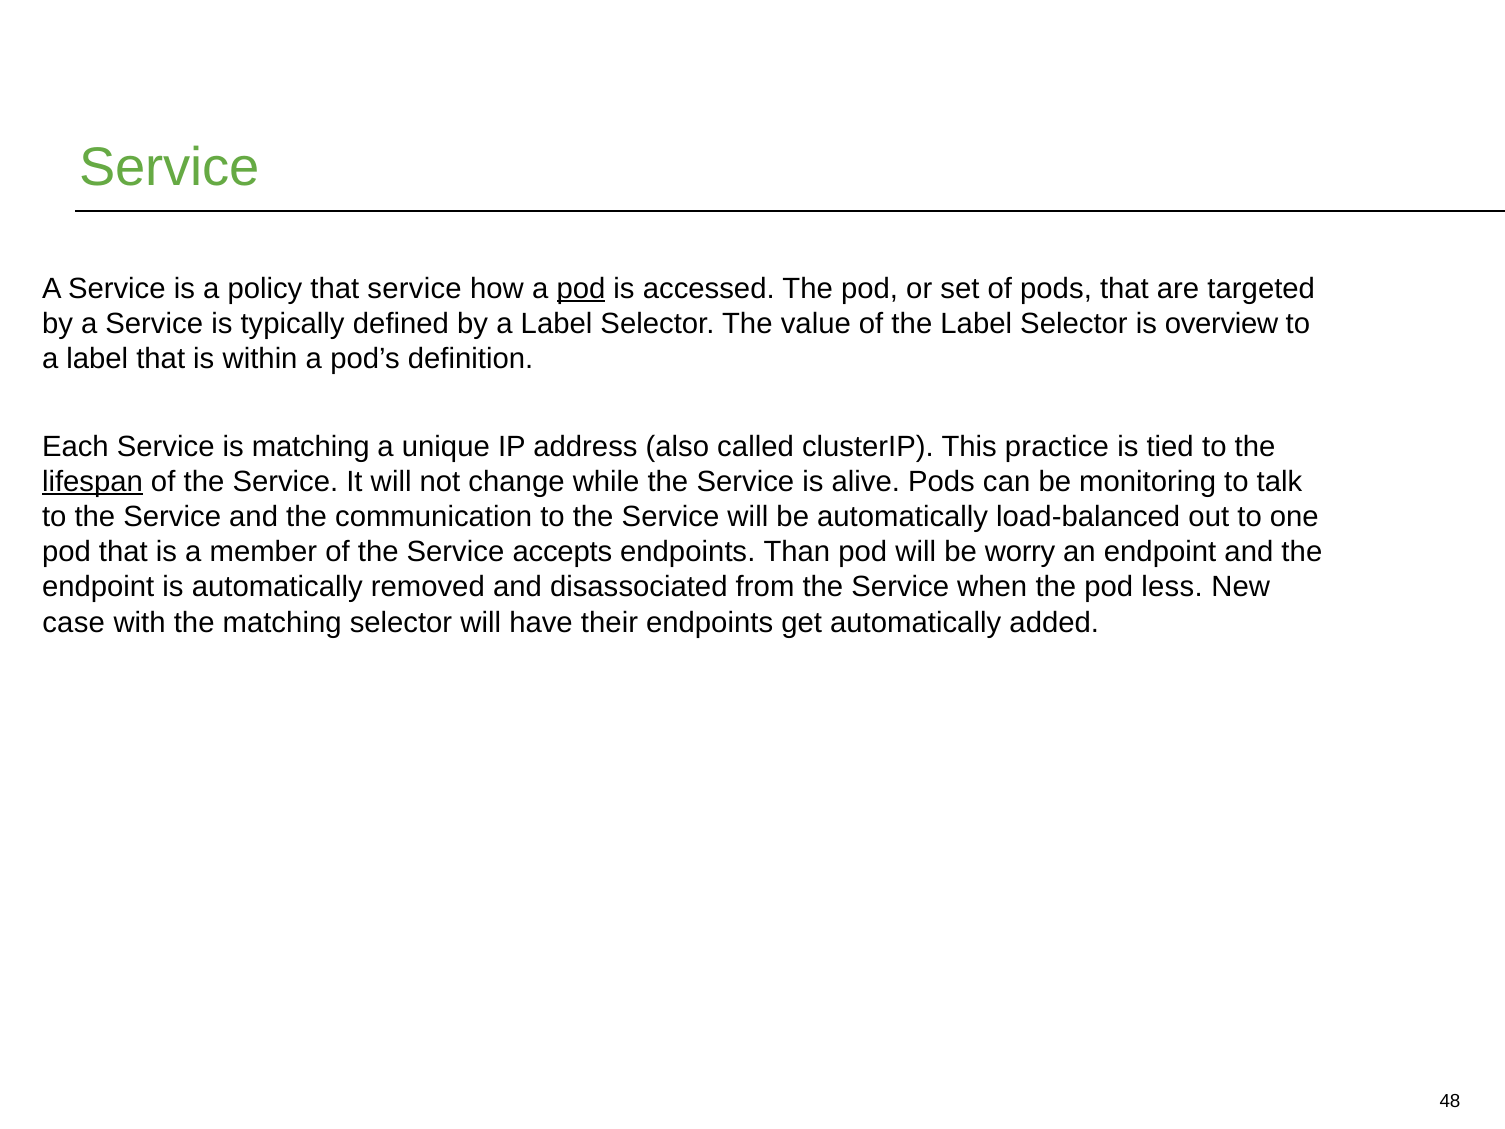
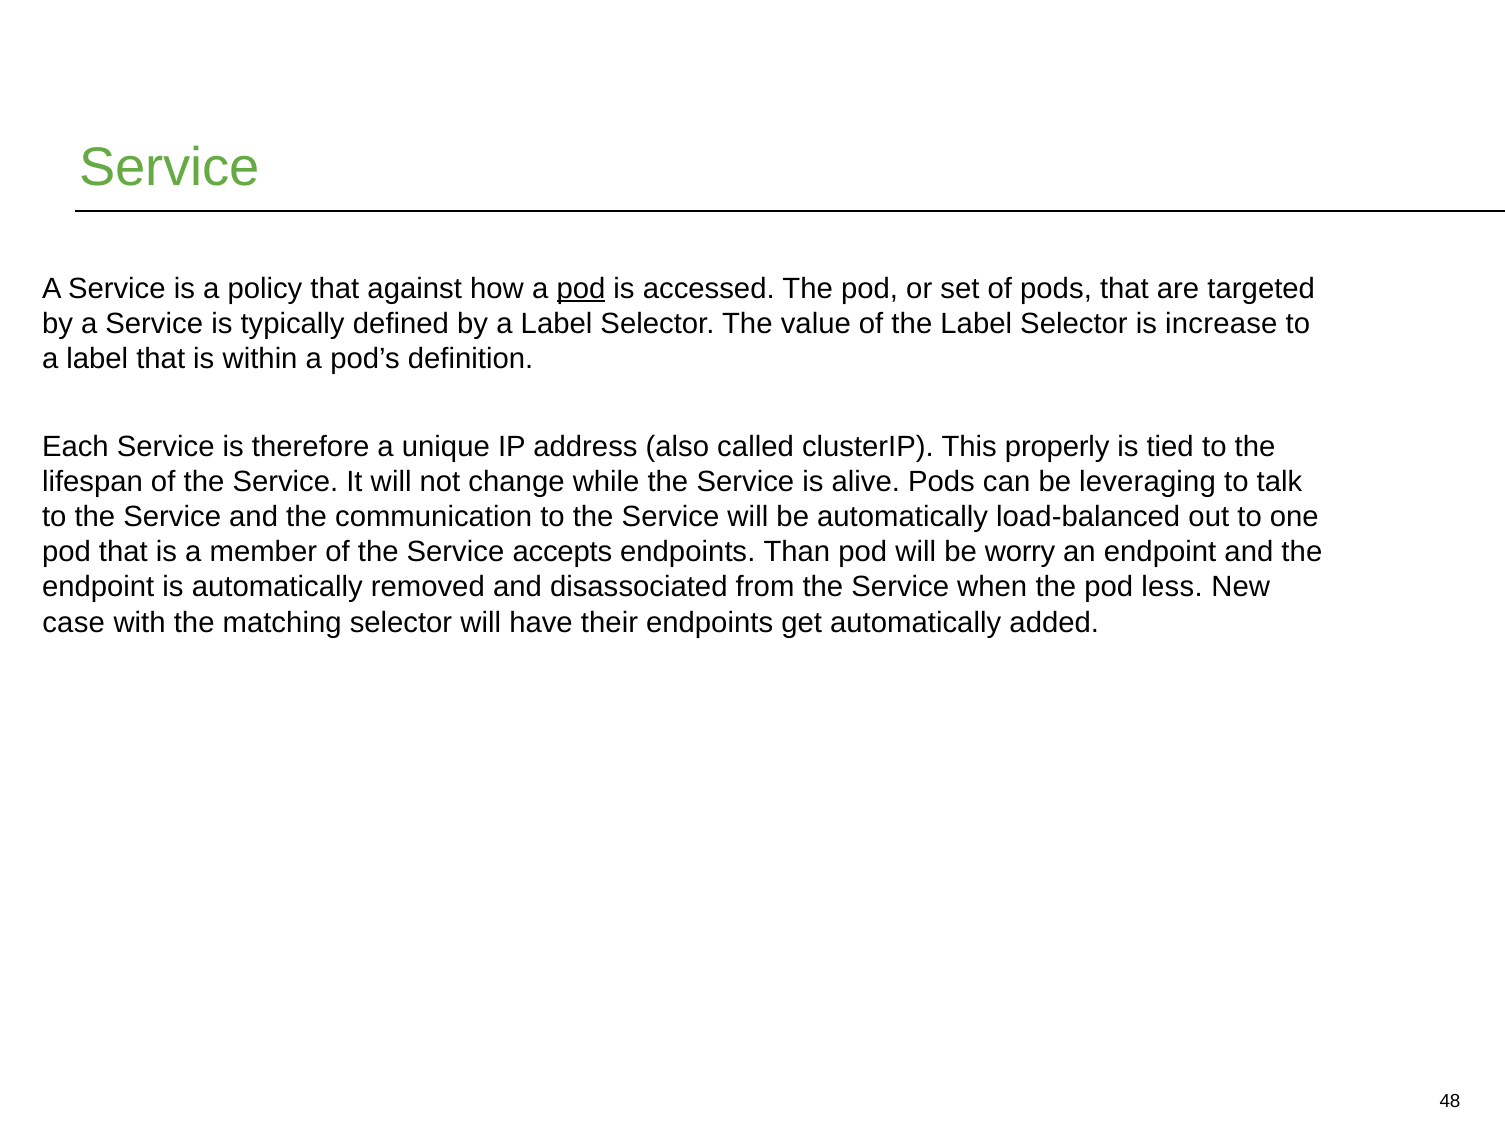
that service: service -> against (415, 288)
overview: overview -> increase (1221, 324)
is matching: matching -> therefore (311, 447)
practice: practice -> properly (1057, 447)
lifespan underline: present -> none (92, 482)
monitoring: monitoring -> leveraging (1148, 482)
